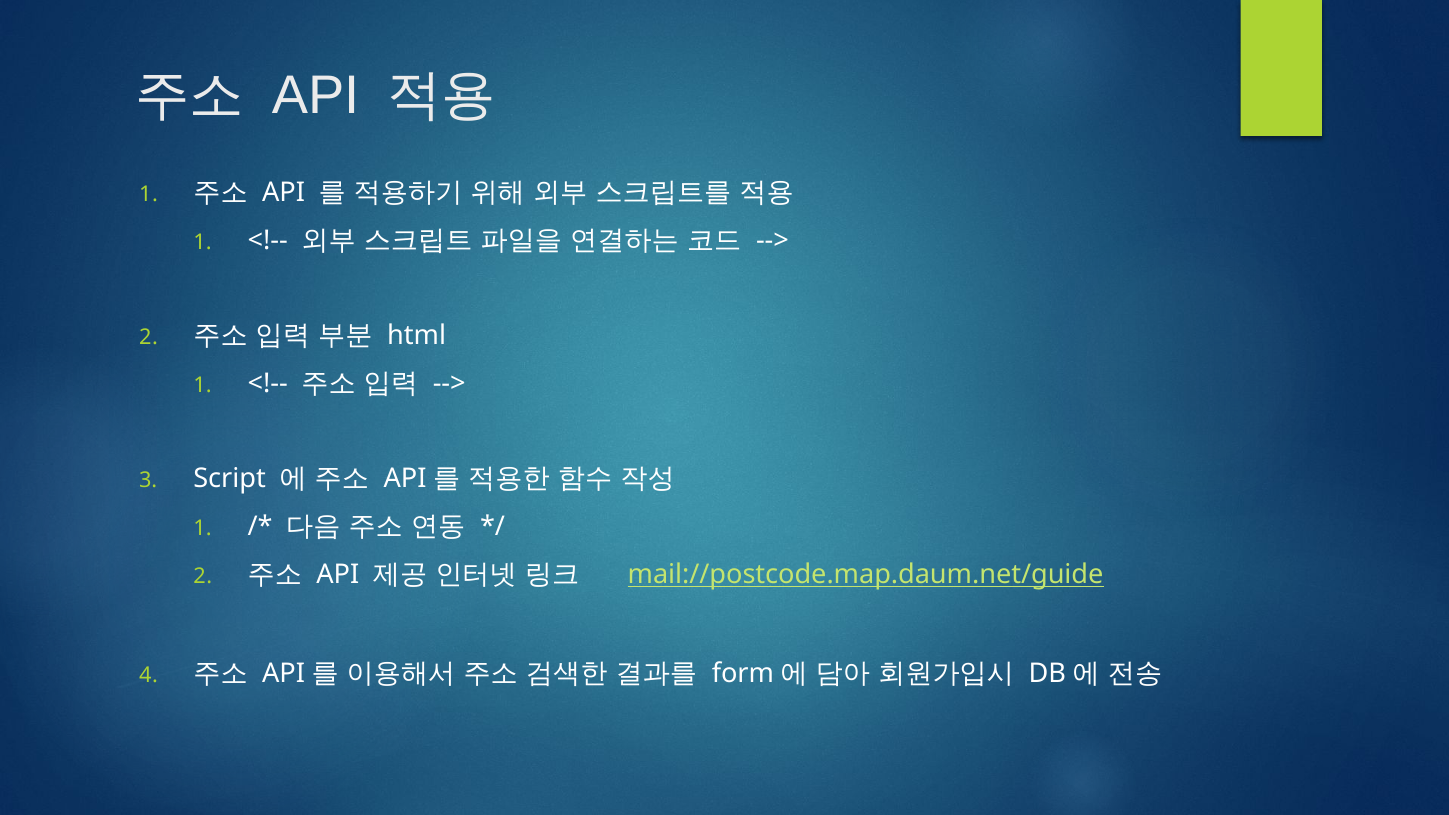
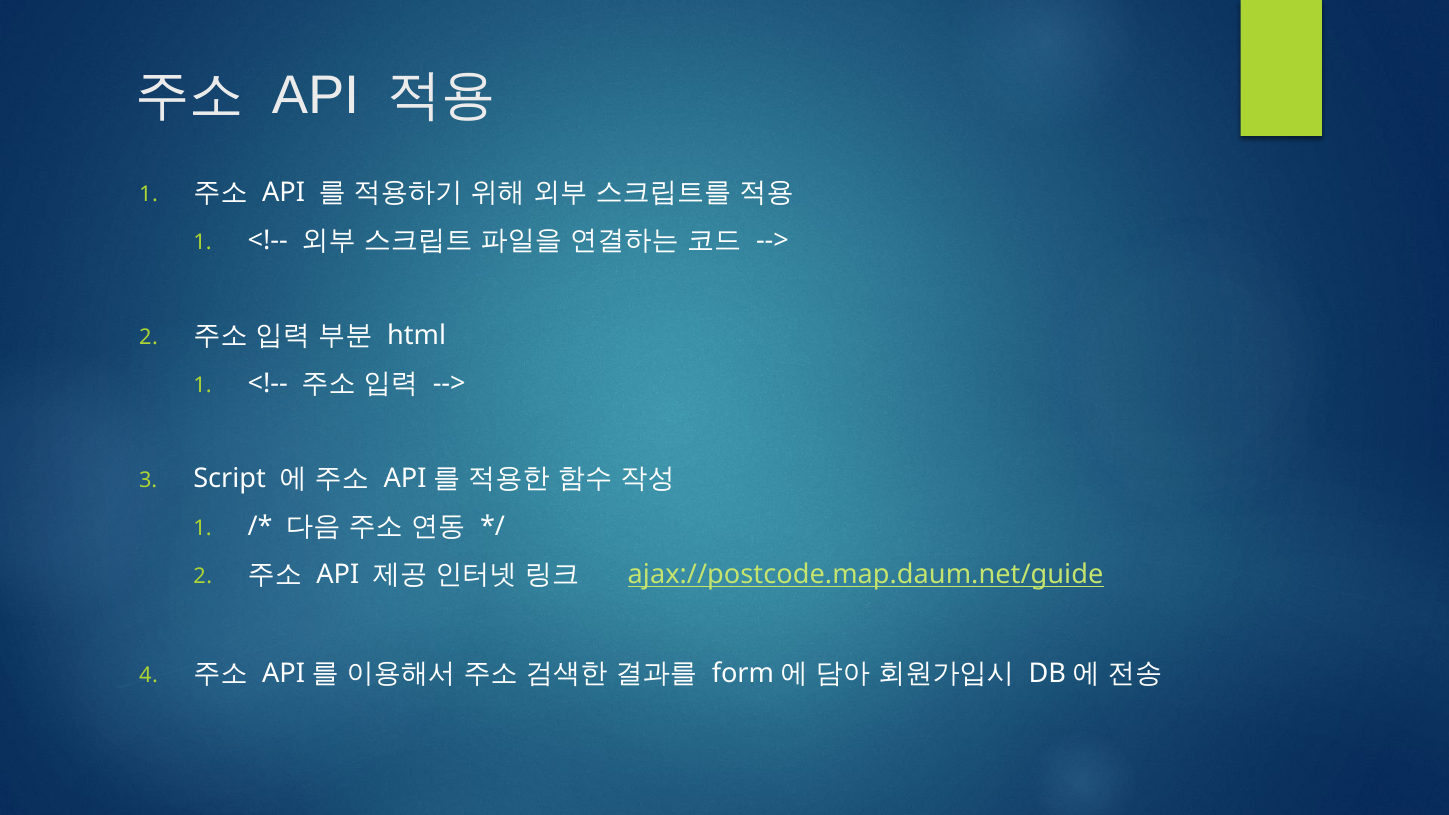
mail://postcode.map.daum.net/guide: mail://postcode.map.daum.net/guide -> ajax://postcode.map.daum.net/guide (866, 574)
